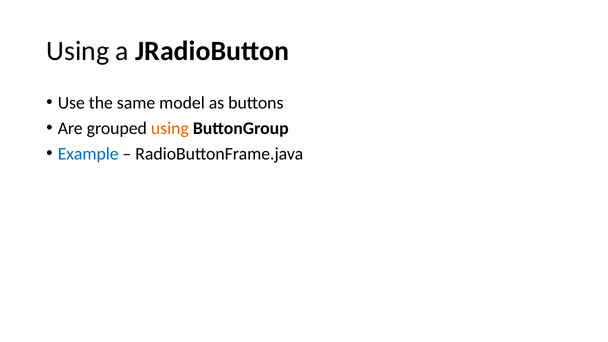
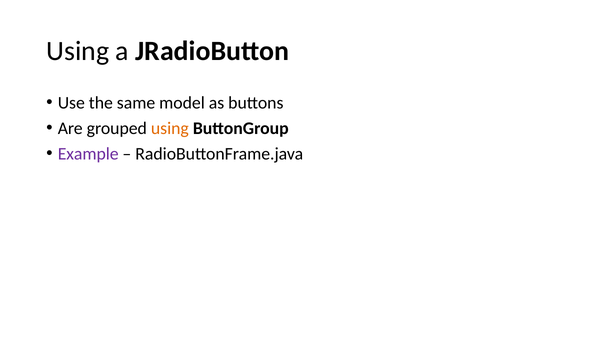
Example colour: blue -> purple (88, 154)
